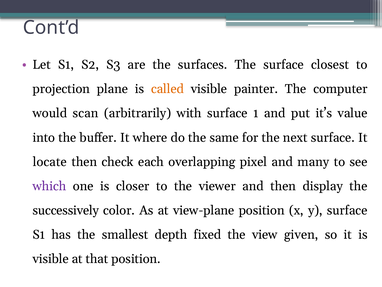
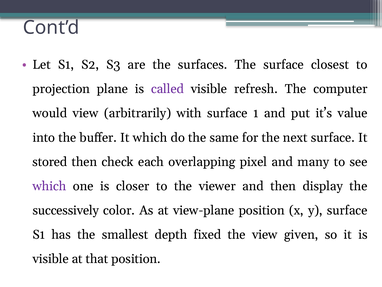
called colour: orange -> purple (168, 89)
painter: painter -> refresh (256, 89)
would scan: scan -> view (86, 113)
It where: where -> which (150, 137)
locate: locate -> stored (50, 162)
